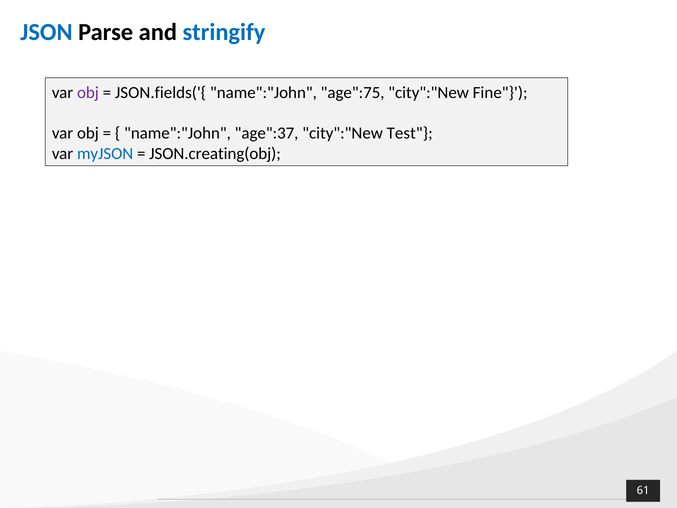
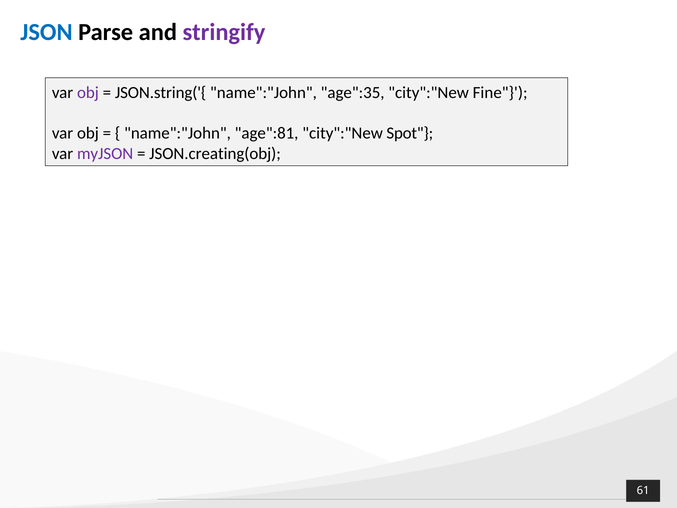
stringify colour: blue -> purple (224, 32)
JSON.fields('{: JSON.fields('{ -> JSON.string('{ (161, 93)
age":75: age":75 -> age":35 (353, 93)
age":37: age":37 -> age":81 (267, 133)
Test: Test -> Spot (410, 133)
myJSON colour: blue -> purple (105, 154)
